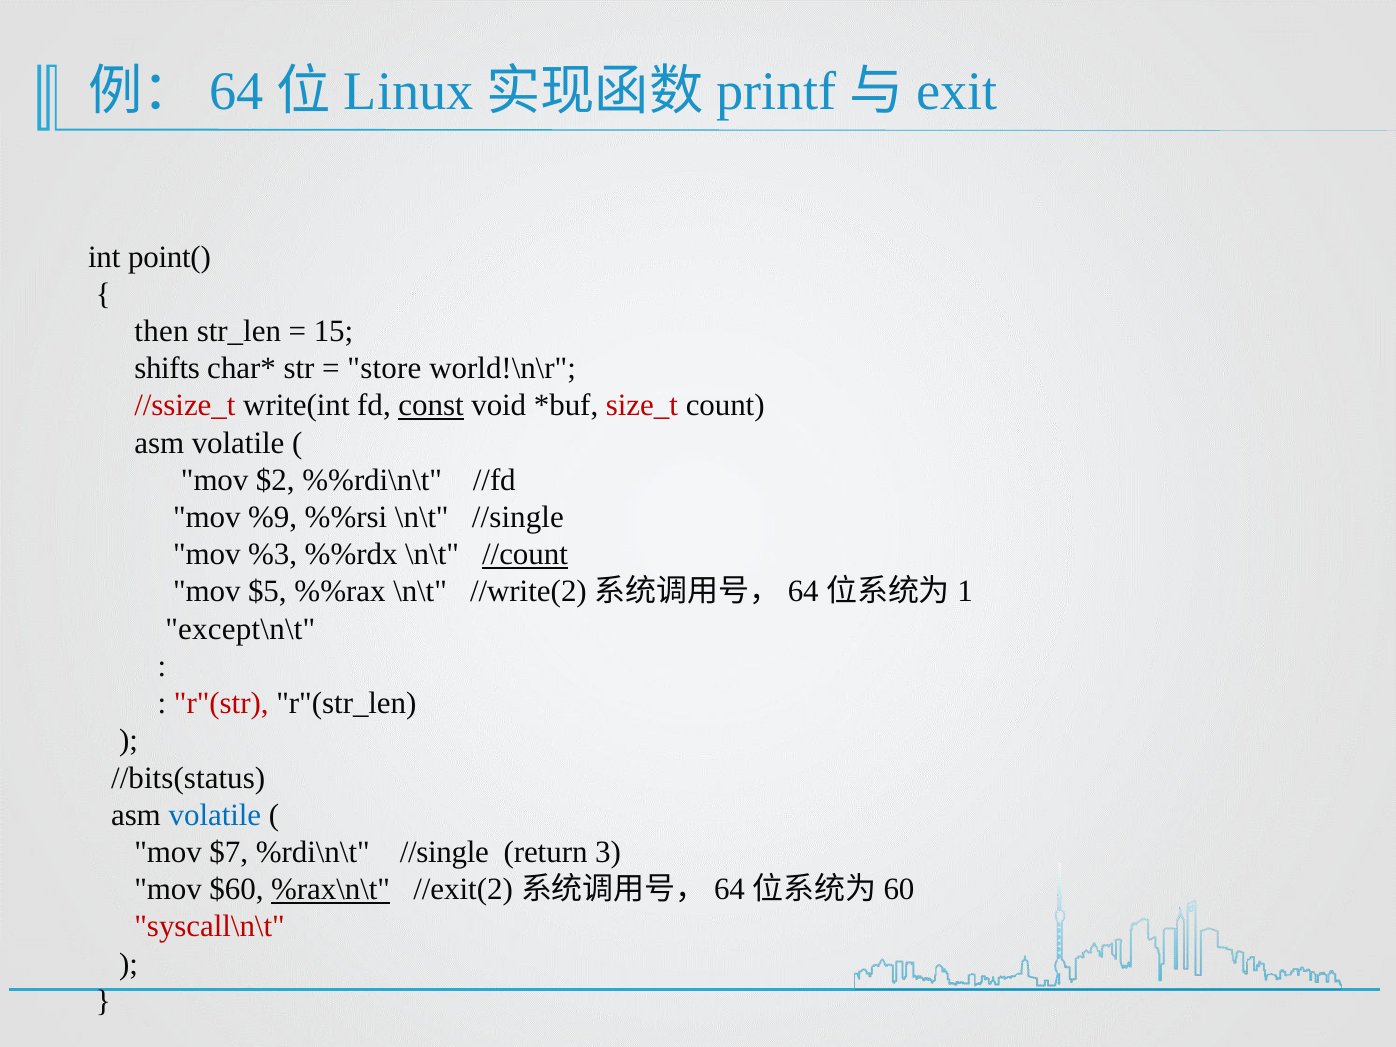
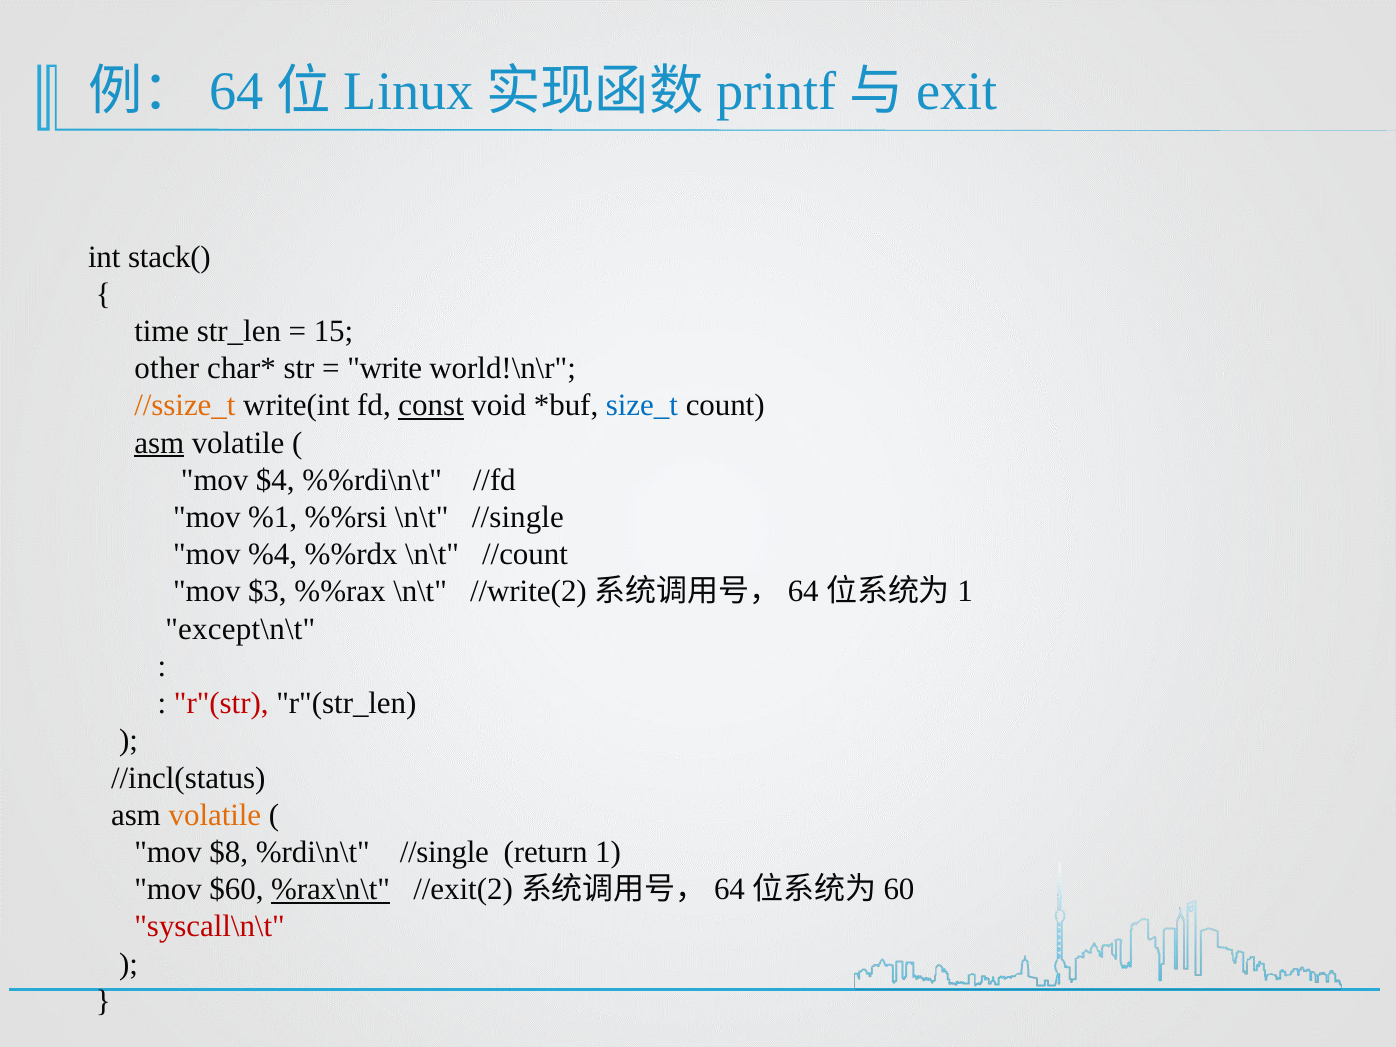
point(: point( -> stack( (170, 257)
then: then -> time (162, 331)
shifts: shifts -> other (167, 369)
store: store -> write (385, 369)
//ssize_t colour: red -> orange (185, 406)
size_t colour: red -> blue (642, 406)
asm underline: none -> present (159, 443)
$2: $2 -> $4 (275, 480)
%9: %9 -> %1 (273, 517)
%3: %3 -> %4 (273, 555)
//count underline: present -> none (525, 555)
$5: $5 -> $3 (267, 592)
//bits(status: //bits(status -> //incl(status (188, 778)
volatile colour: blue -> orange (215, 815)
$7: $7 -> $8 (229, 852)
3: 3 -> 1 (608, 852)
